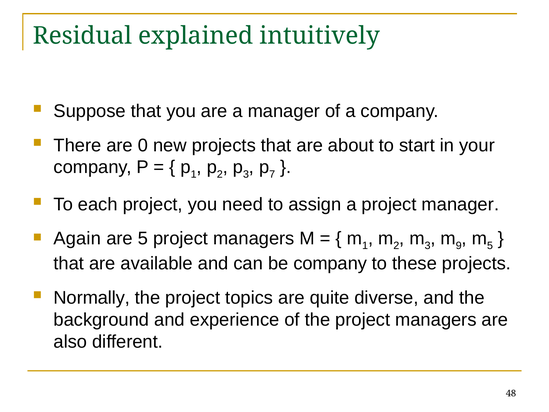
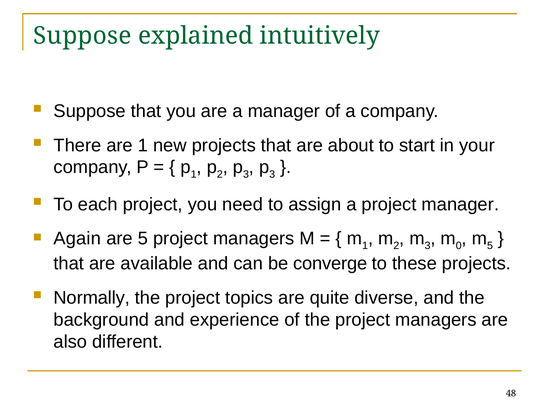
Residual: Residual -> Suppose (82, 36)
are 0: 0 -> 1 (143, 145)
7: 7 -> 3 (272, 174)
9: 9 -> 0 (459, 246)
be company: company -> converge (330, 263)
